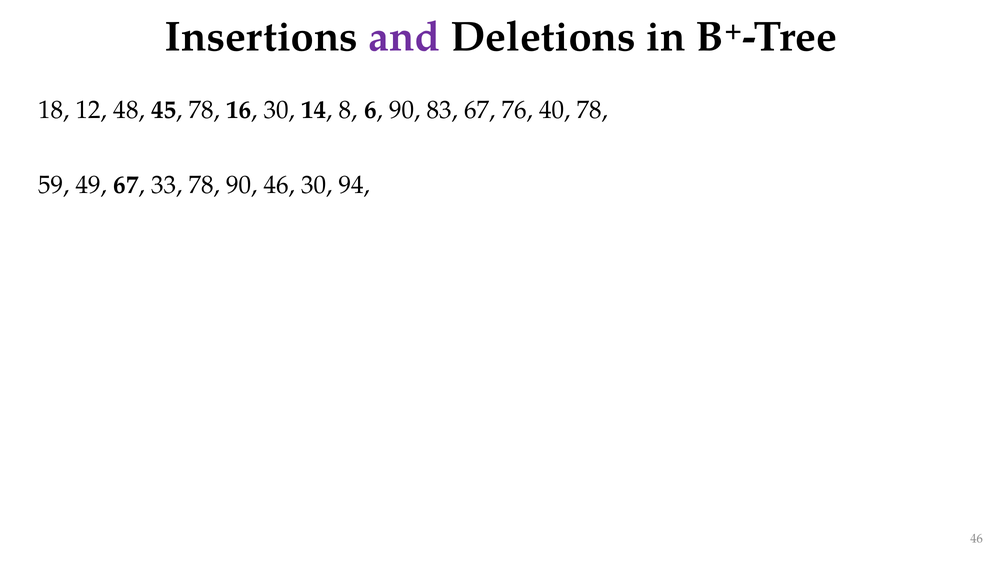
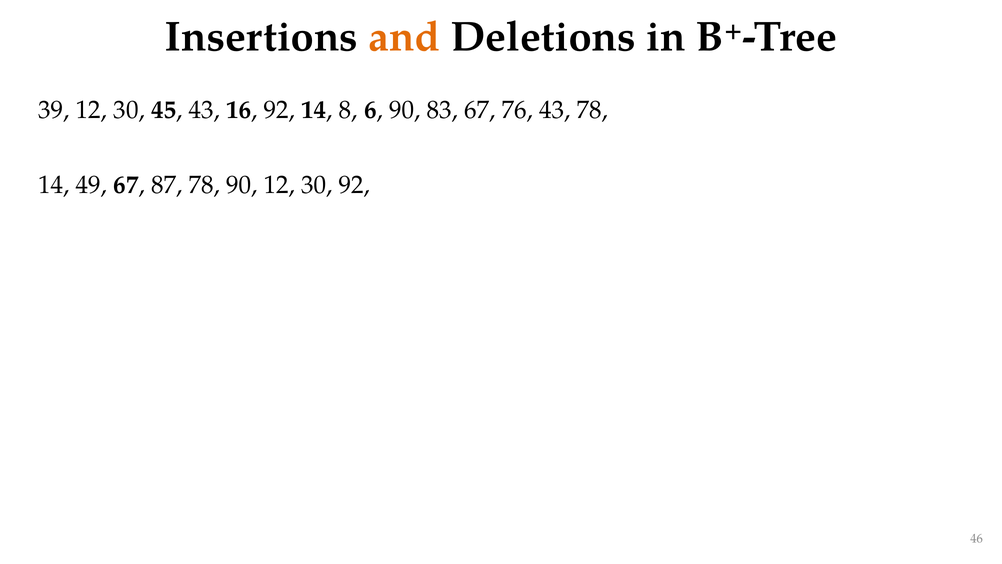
and colour: purple -> orange (404, 37)
18: 18 -> 39 (54, 110)
48: 48 -> 30 (129, 110)
45 78: 78 -> 43 (204, 110)
16 30: 30 -> 92 (279, 110)
76 40: 40 -> 43 (555, 110)
59: 59 -> 14 (54, 185)
33: 33 -> 87 (167, 185)
90 46: 46 -> 12 (279, 185)
30 94: 94 -> 92 (355, 185)
